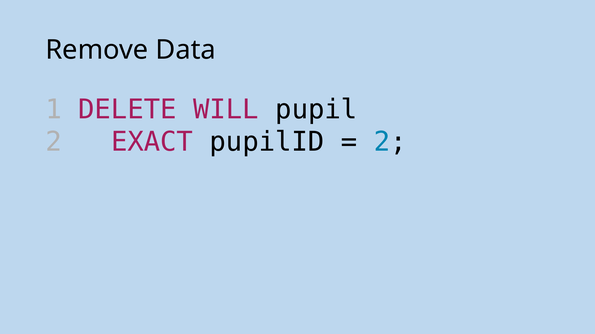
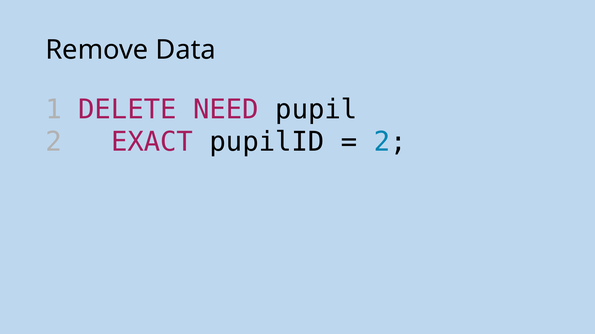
WILL: WILL -> NEED (226, 110)
